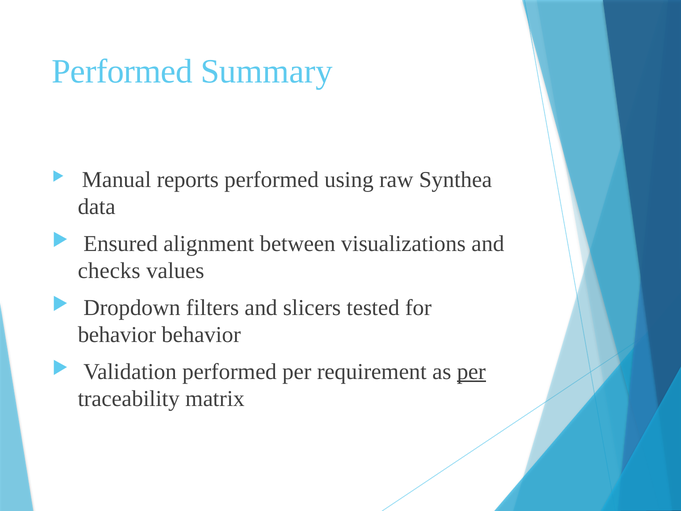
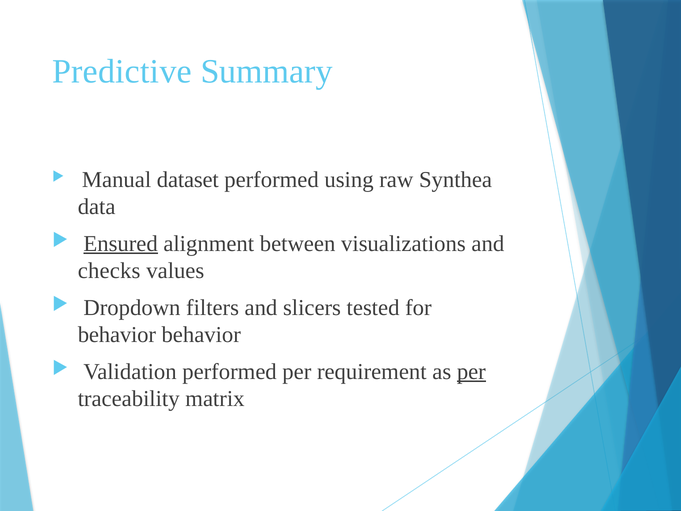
Performed: Performed -> Predictive (122, 72)
reports: reports -> dataset (188, 180)
Ensured underline: none -> present (121, 243)
